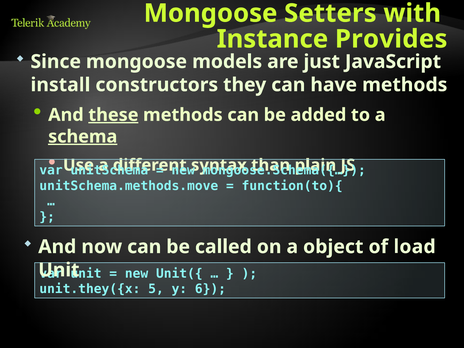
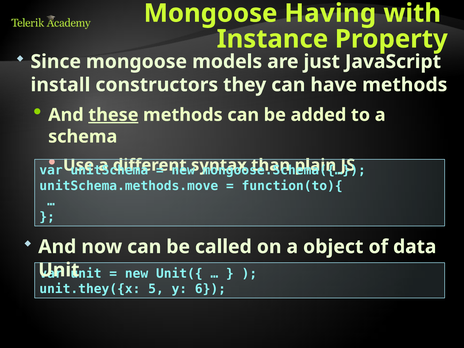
Setters: Setters -> Having (330, 13)
Provides: Provides -> Property (391, 39)
schema underline: present -> none (83, 137)
load: load -> data (415, 247)
